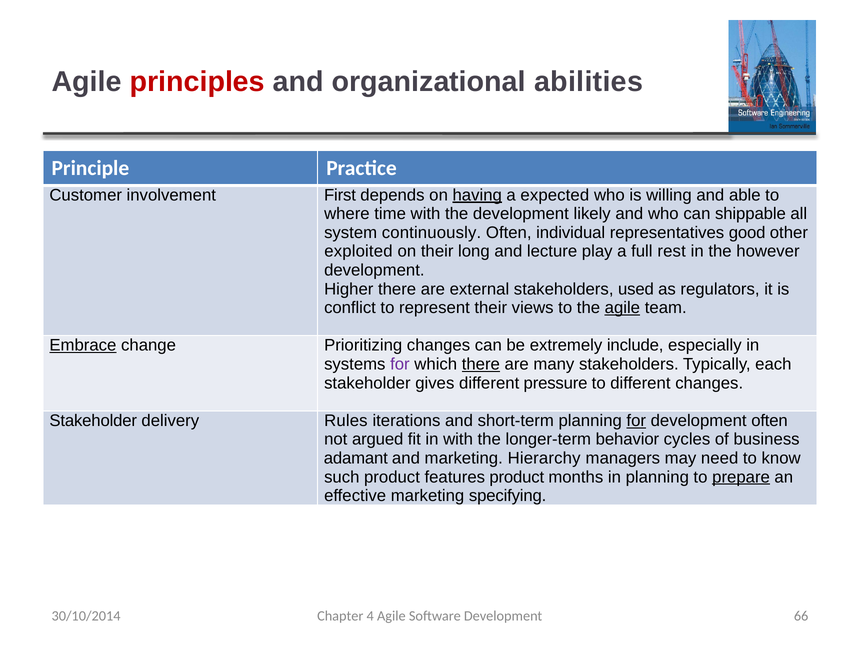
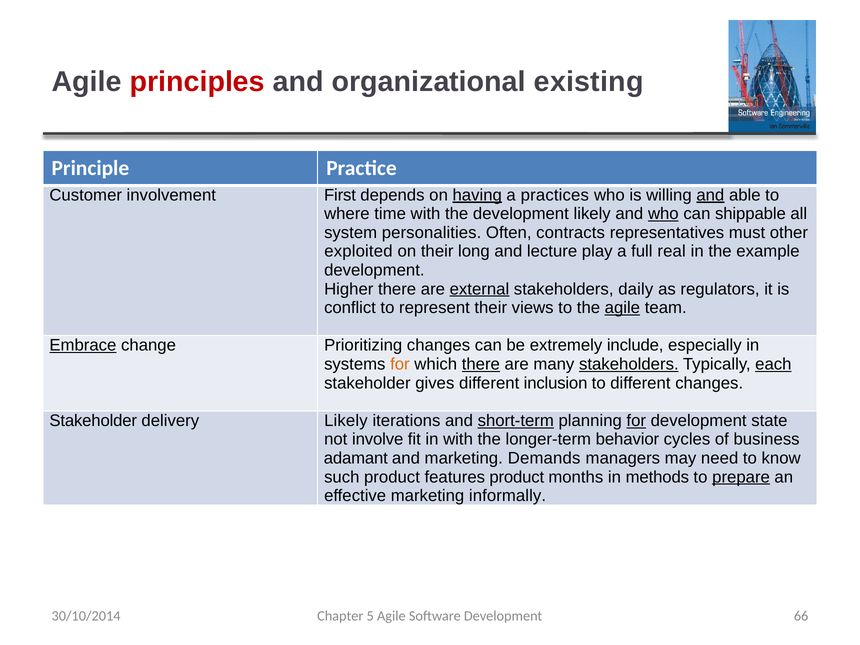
abilities: abilities -> existing (589, 82)
expected: expected -> practices (555, 195)
and underline: none -> present (710, 195)
who underline: none -> present (663, 214)
continuously: continuously -> personalities (432, 233)
individual: individual -> contracts (571, 233)
good: good -> must (747, 233)
rest: rest -> real (672, 251)
however: however -> example (768, 251)
external underline: none -> present (479, 289)
used: used -> daily (636, 289)
for colour: purple -> orange (400, 364)
stakeholders underline: none -> present (629, 364)
each underline: none -> present (773, 364)
pressure: pressure -> inclusion (556, 383)
delivery Rules: Rules -> Likely (346, 421)
short-term underline: none -> present (516, 421)
development often: often -> state (769, 421)
argued: argued -> involve (378, 439)
Hierarchy: Hierarchy -> Demands (544, 458)
in planning: planning -> methods (657, 477)
specifying: specifying -> informally (508, 496)
4: 4 -> 5 (370, 616)
